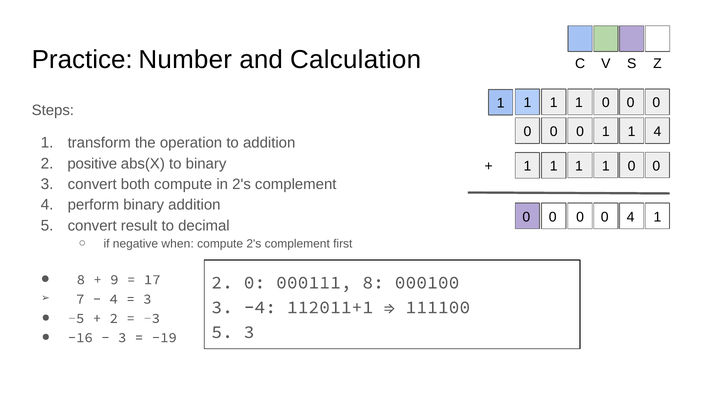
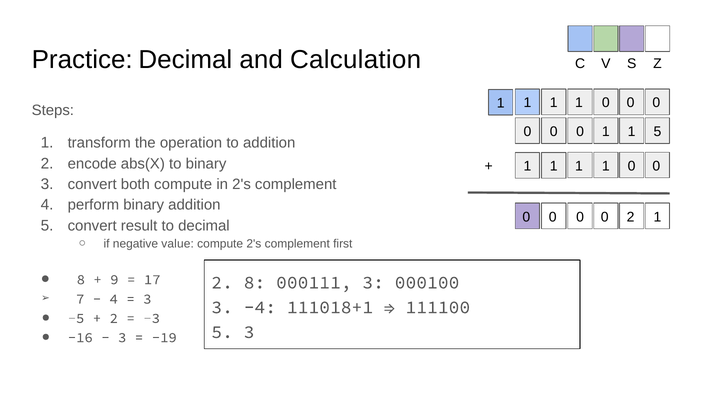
Practice Number: Number -> Decimal (185, 60)
1 4: 4 -> 5 (657, 132)
positive: positive -> encode (92, 164)
0 0 4: 4 -> 2 (631, 217)
when: when -> value (178, 244)
2 0: 0 -> 8 (255, 283)
000111 8: 8 -> 3 (373, 283)
112011+1: 112011+1 -> 111018+1 (330, 308)
